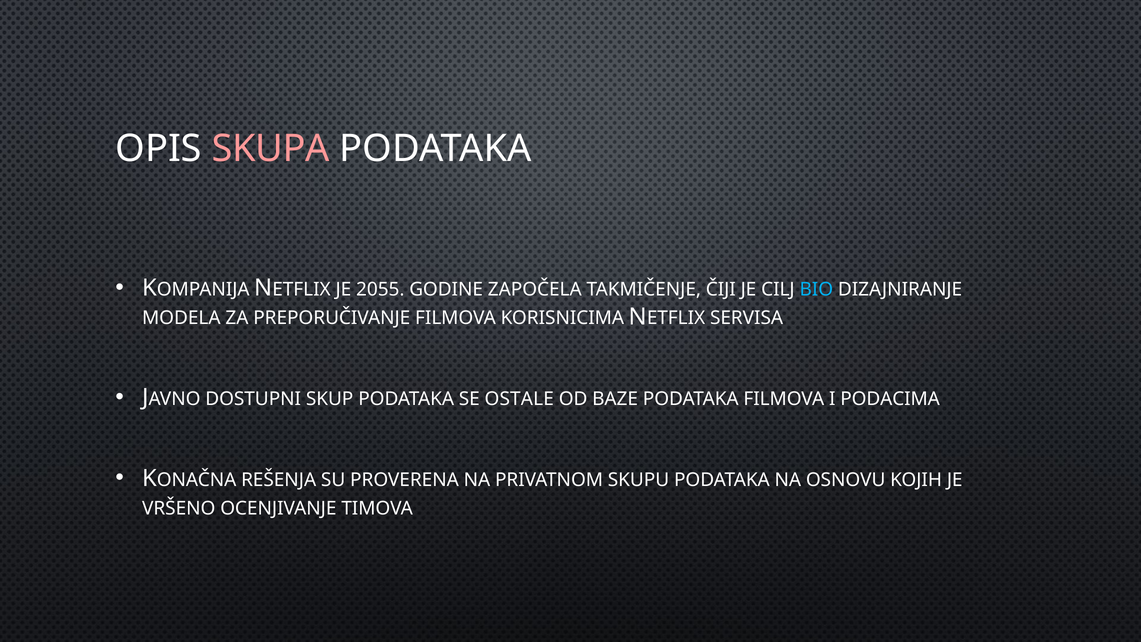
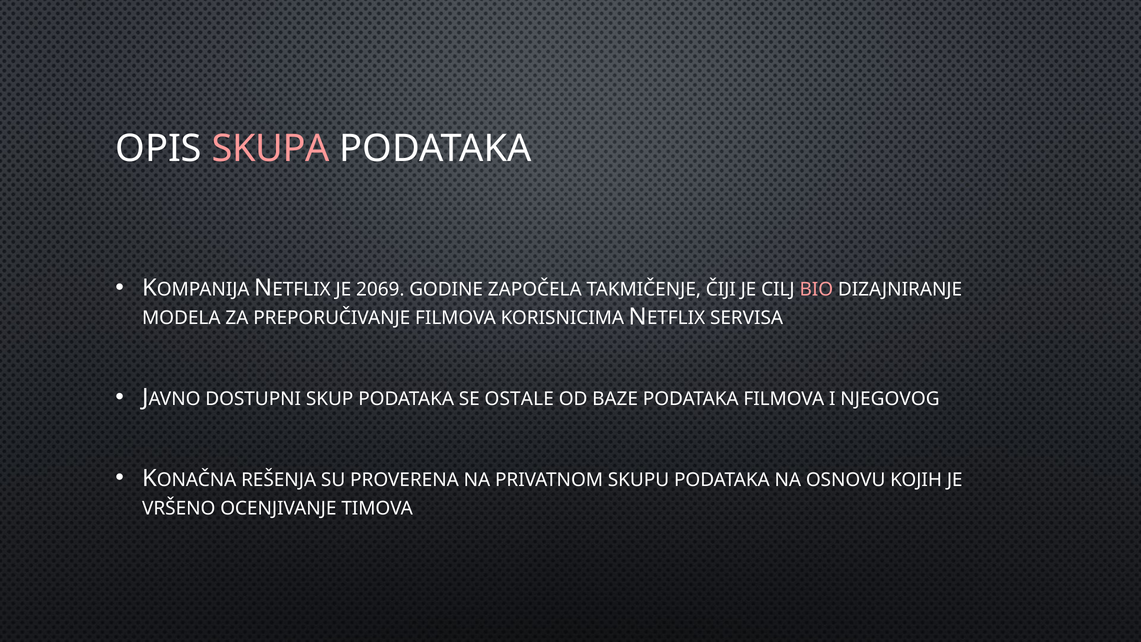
2055: 2055 -> 2069 (380, 290)
BIO colour: light blue -> pink (816, 290)
PODACIMA: PODACIMA -> NJEGOVOG (890, 399)
